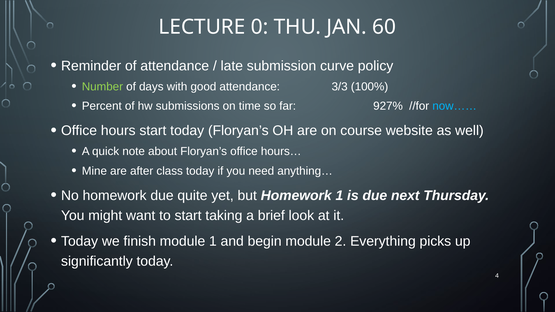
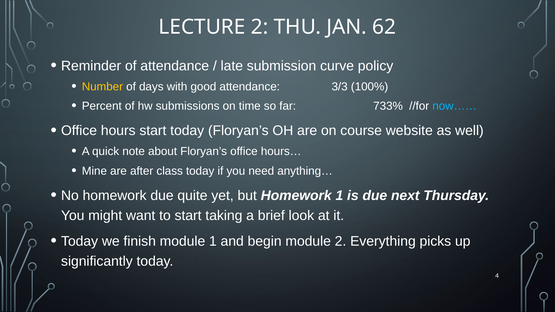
LECTURE 0: 0 -> 2 (260, 27)
60: 60 -> 62 (384, 27)
Number colour: light green -> yellow (102, 87)
927%: 927% -> 733% (388, 106)
